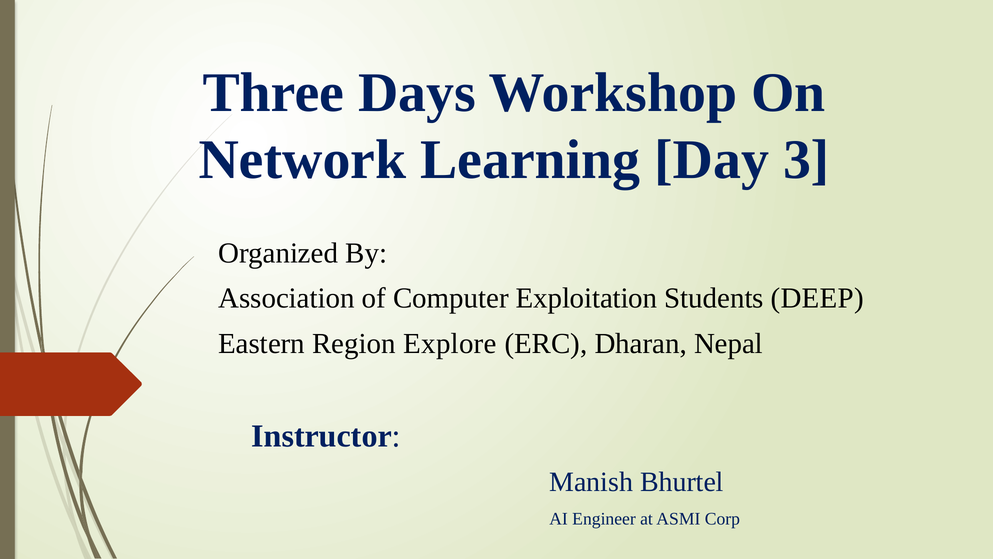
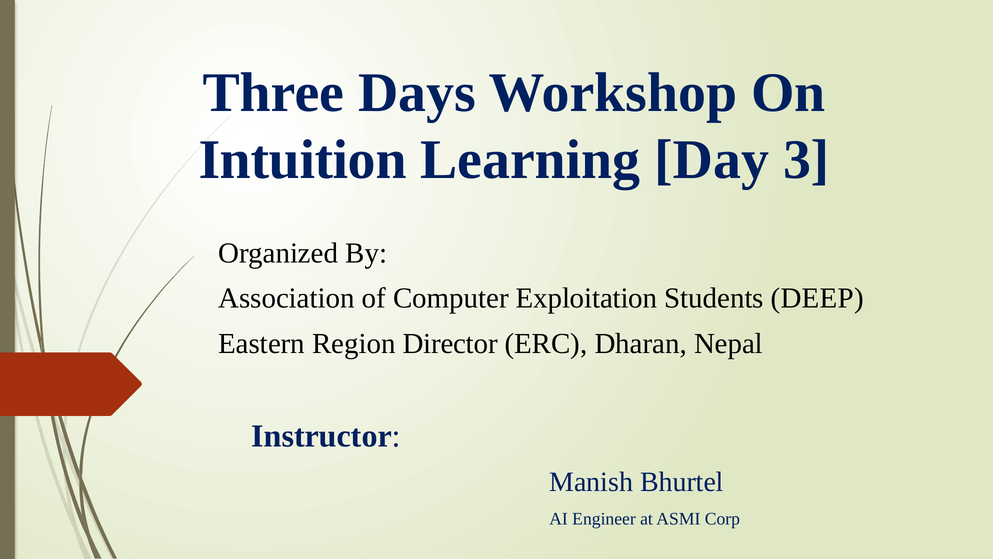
Network: Network -> Intuition (303, 160)
Explore: Explore -> Director (450, 343)
